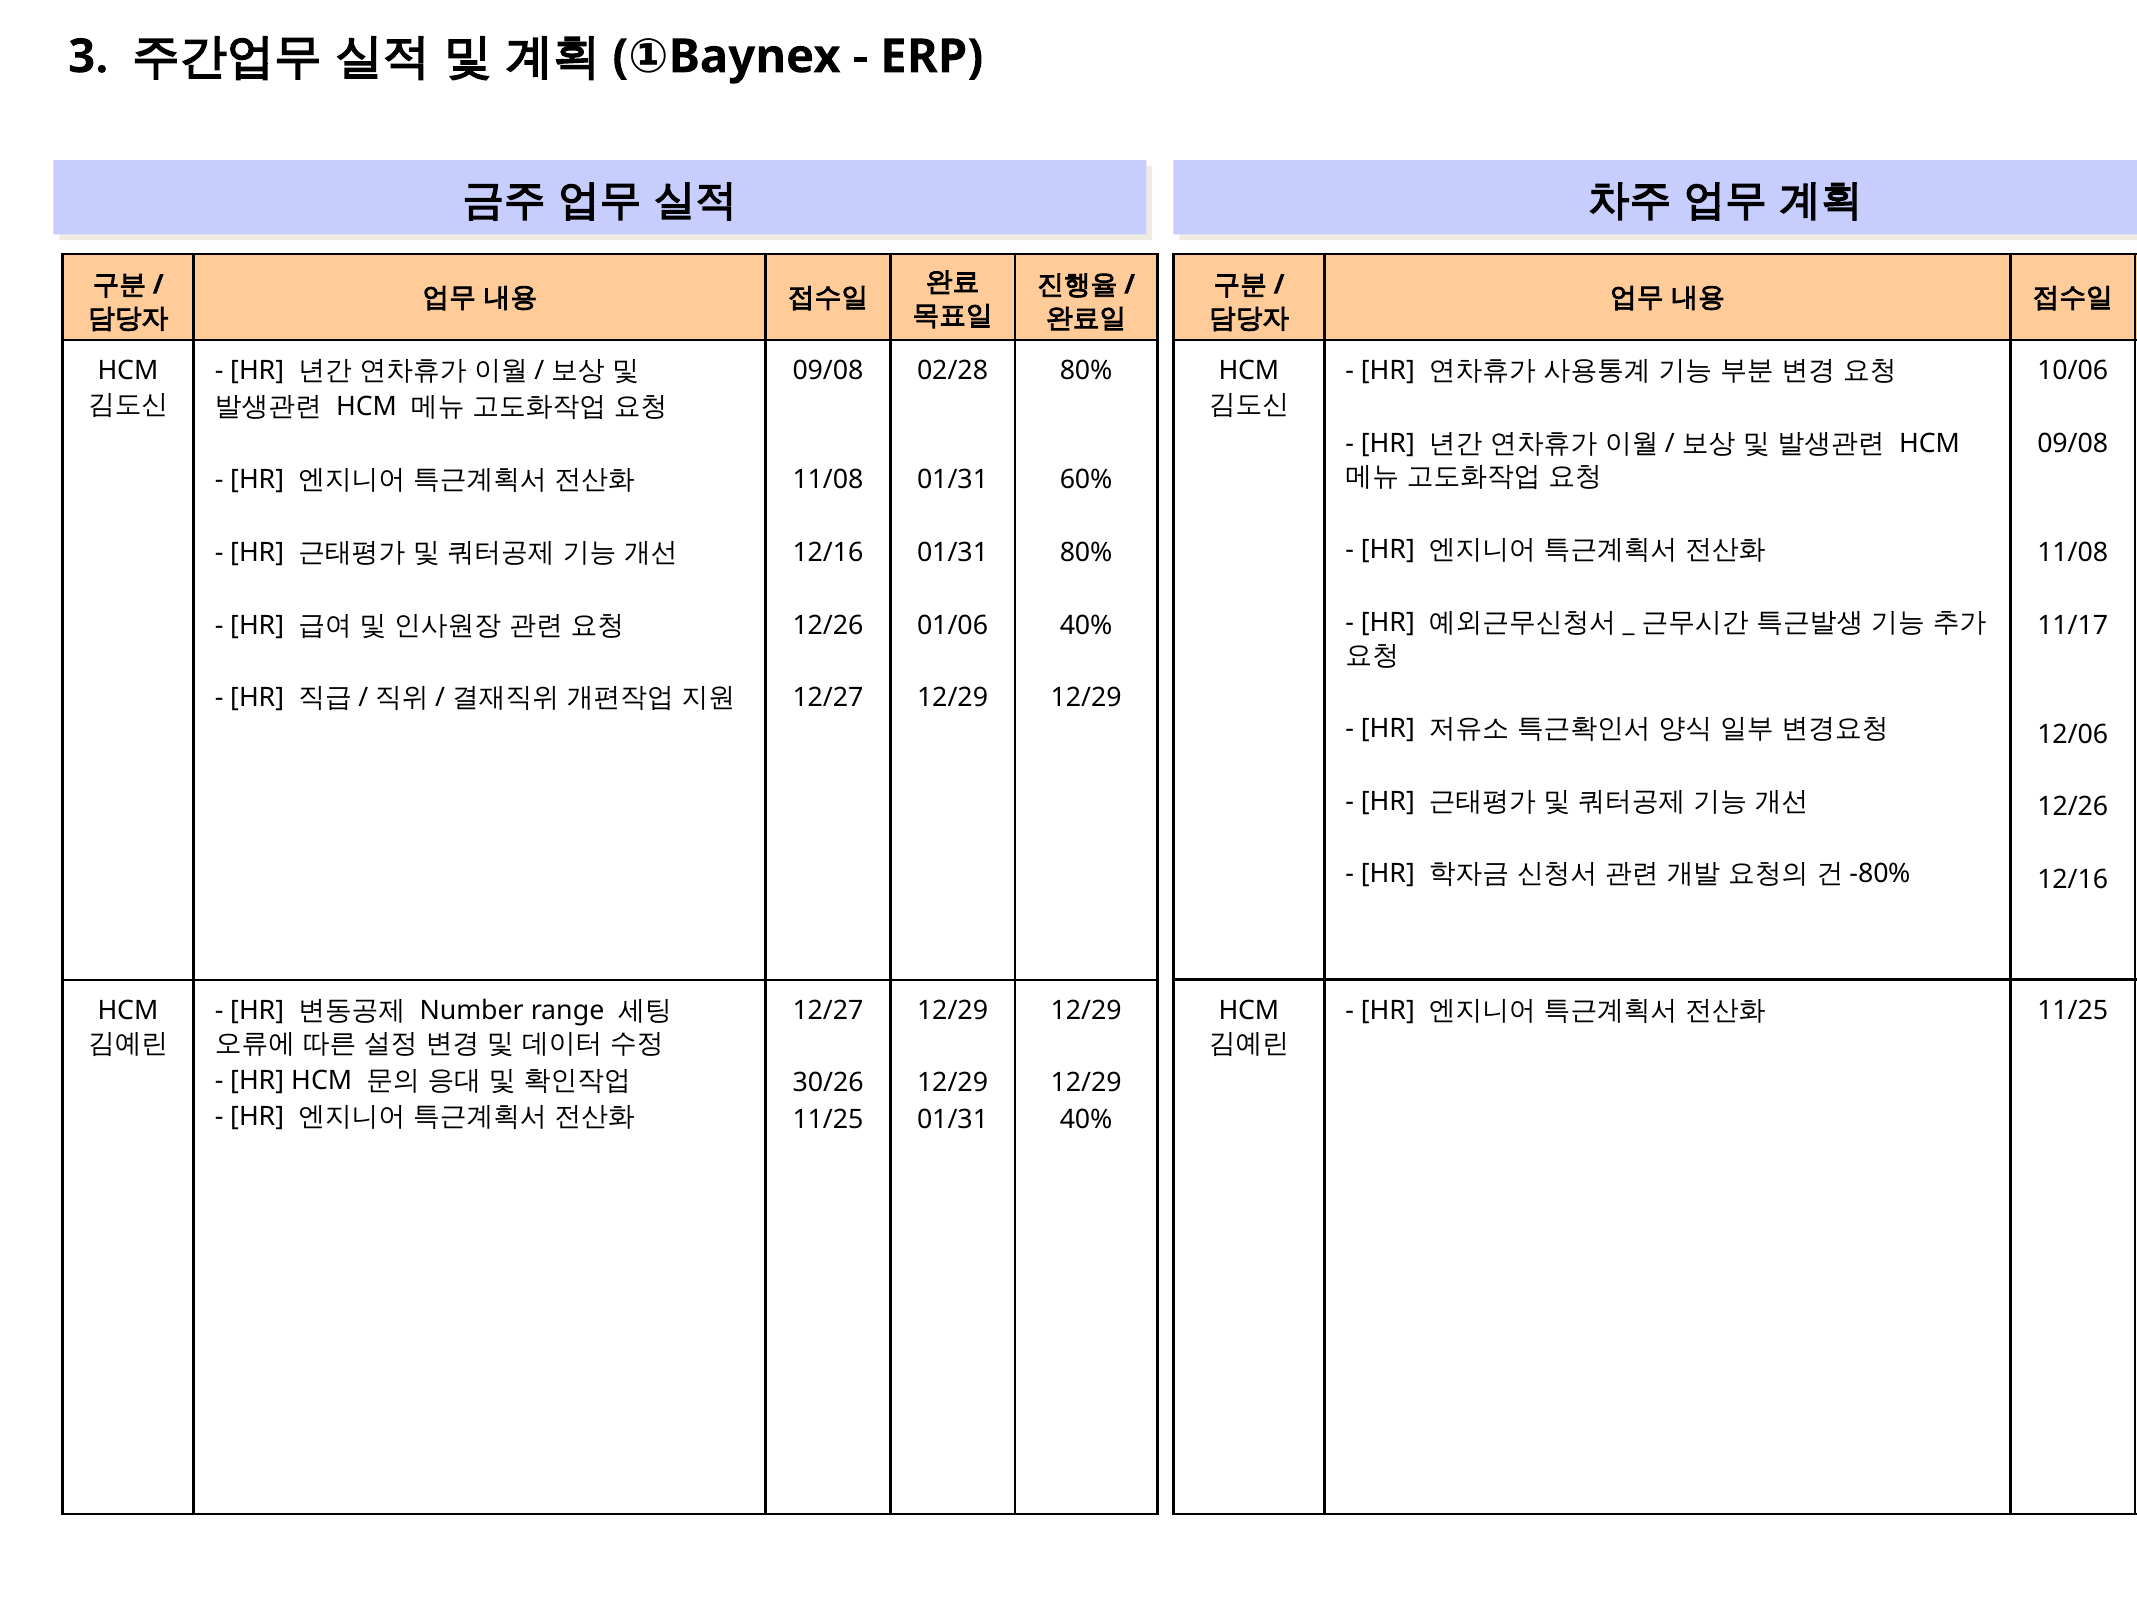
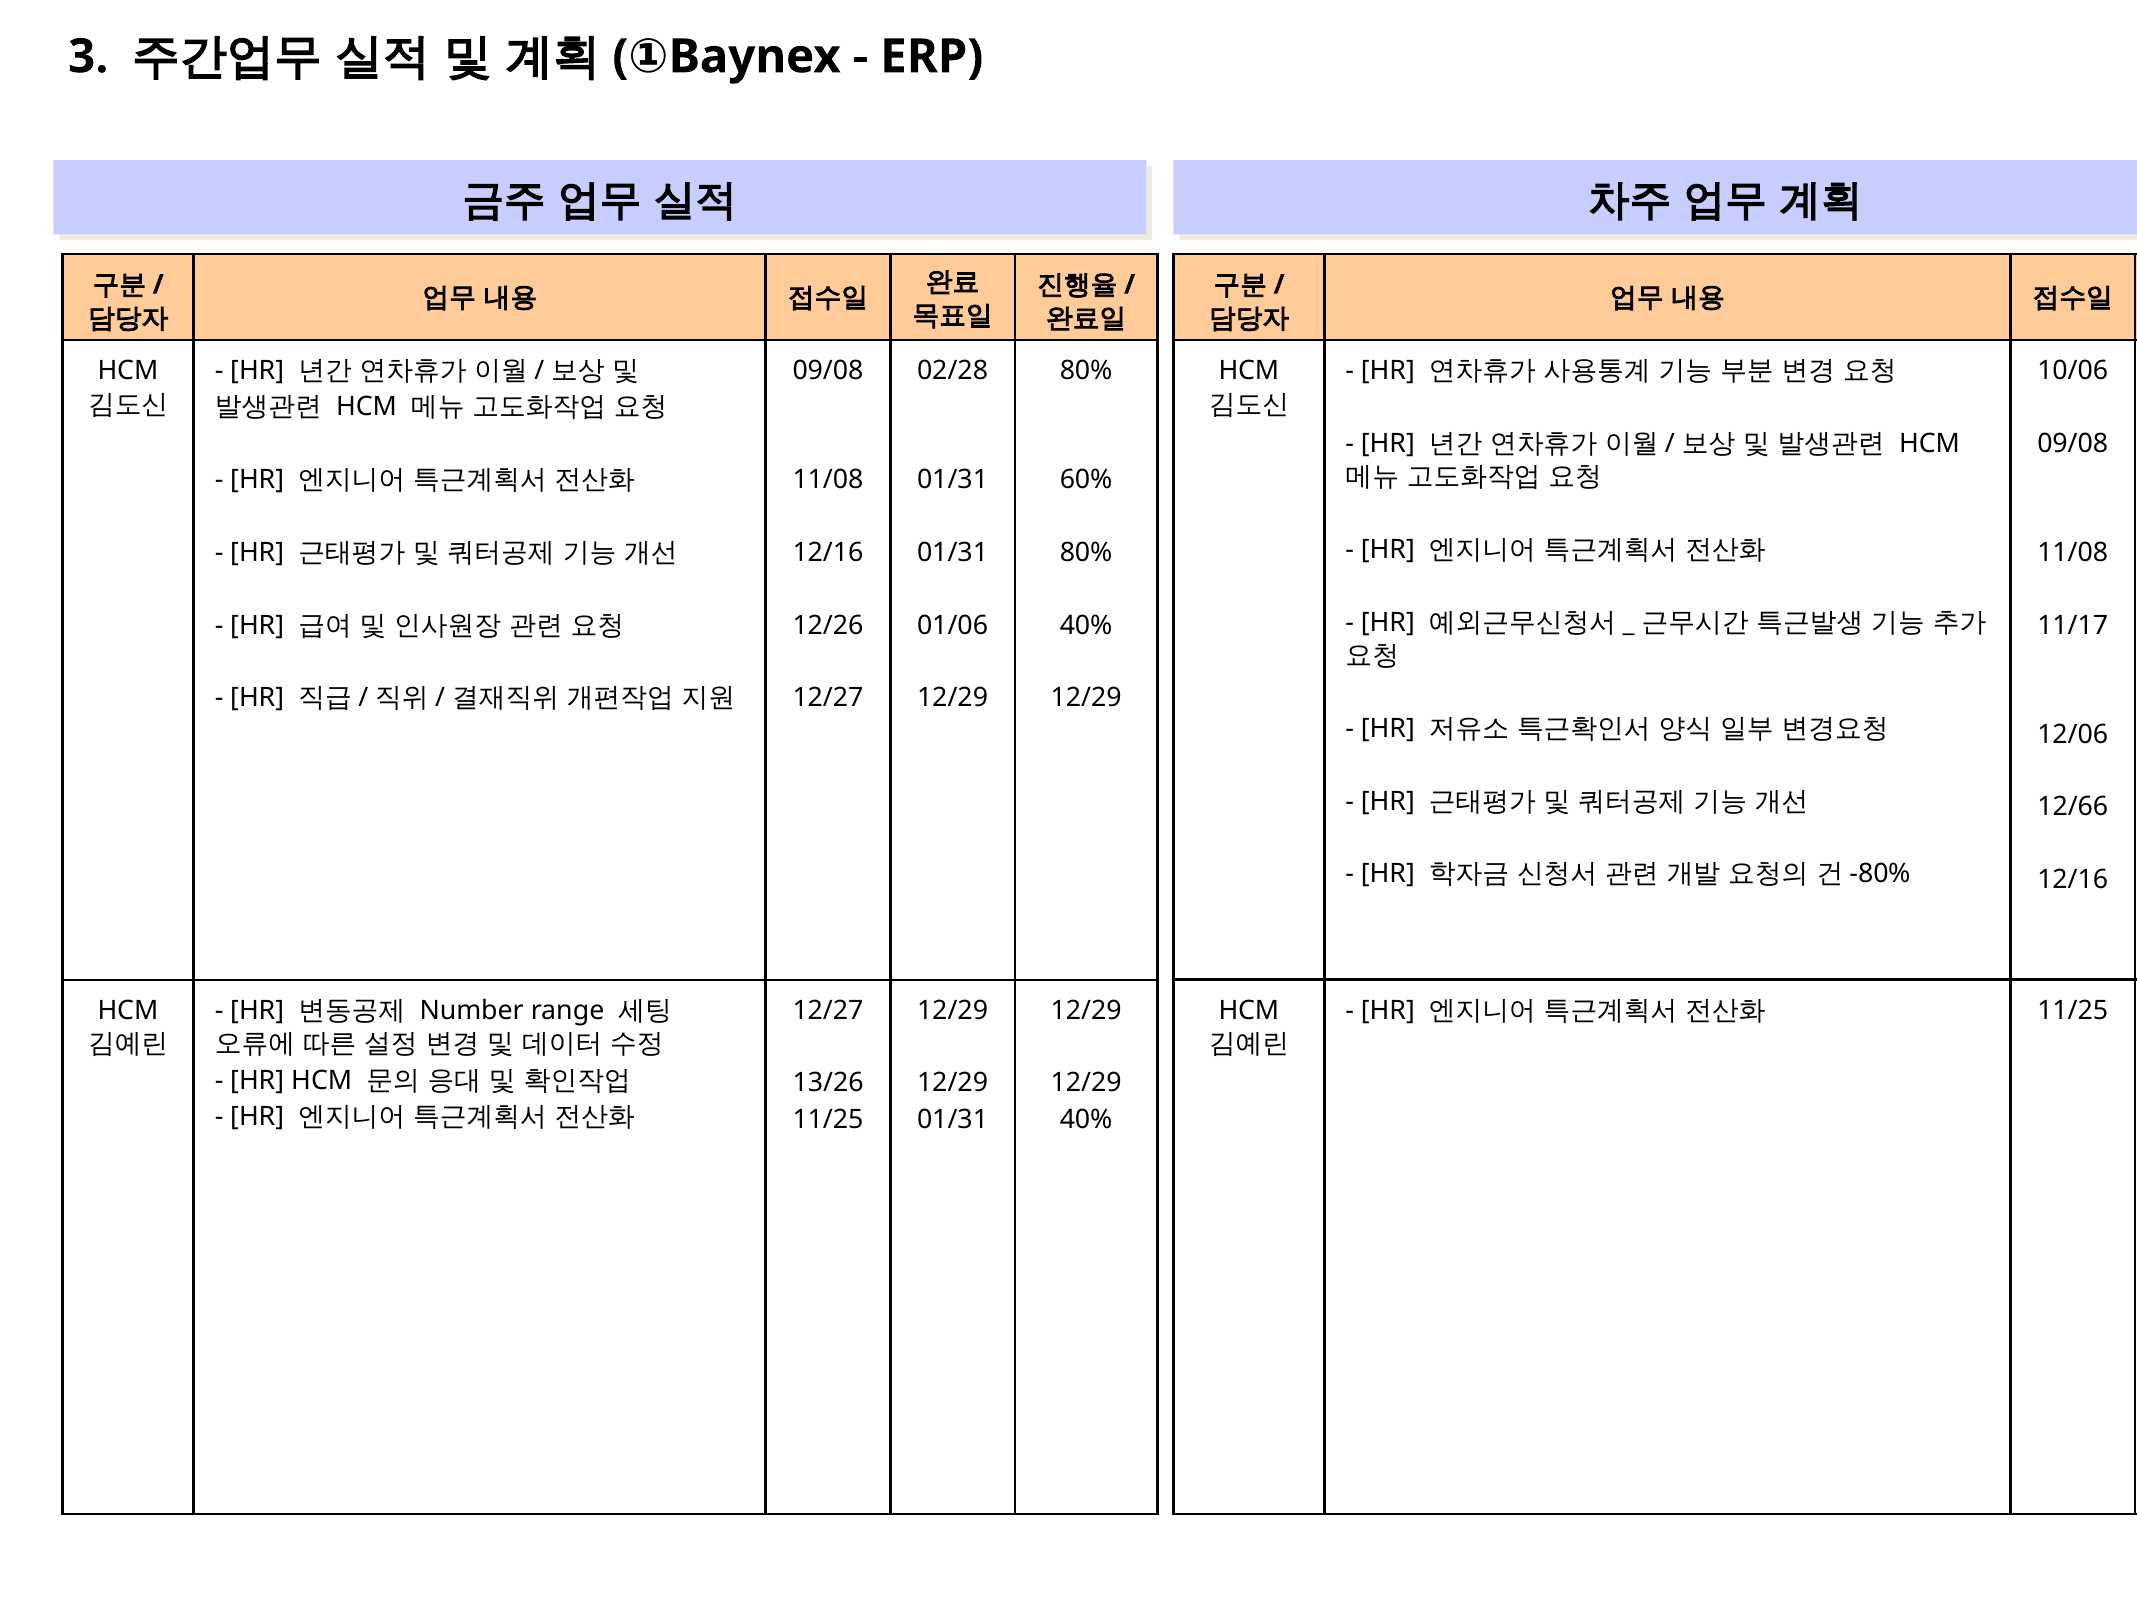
12/26: 12/26 -> 12/66 (2073, 807)
30/26: 30/26 -> 13/26 (828, 1083)
